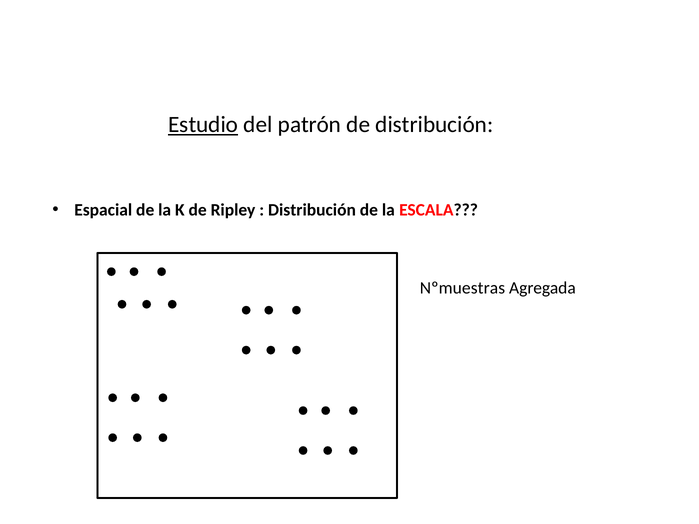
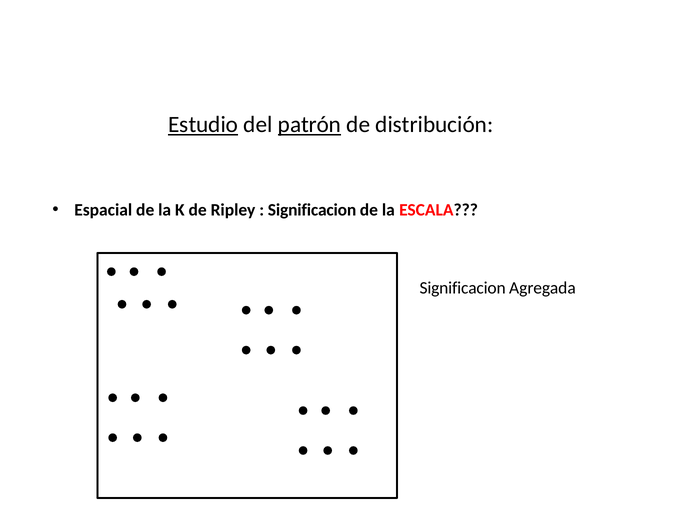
patrón underline: none -> present (310, 125)
Distribución: Distribución -> Significacion (312, 210)
Nºmuestras: Nºmuestras -> Significacion (463, 288)
